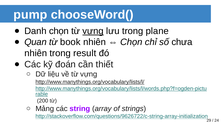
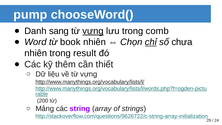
Danh chọn: chọn -> sang (59, 31)
plane: plane -> comb (157, 31)
Quan: Quan -> Word (35, 42)
chỉ underline: none -> present (151, 42)
đoán: đoán -> thêm (66, 64)
